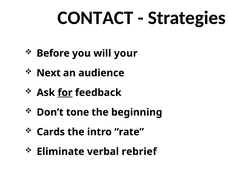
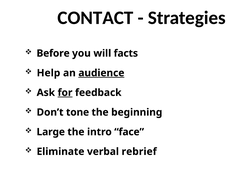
your: your -> facts (126, 53)
Next: Next -> Help (48, 73)
audience underline: none -> present (101, 73)
Cards: Cards -> Large (51, 132)
rate: rate -> face (129, 132)
